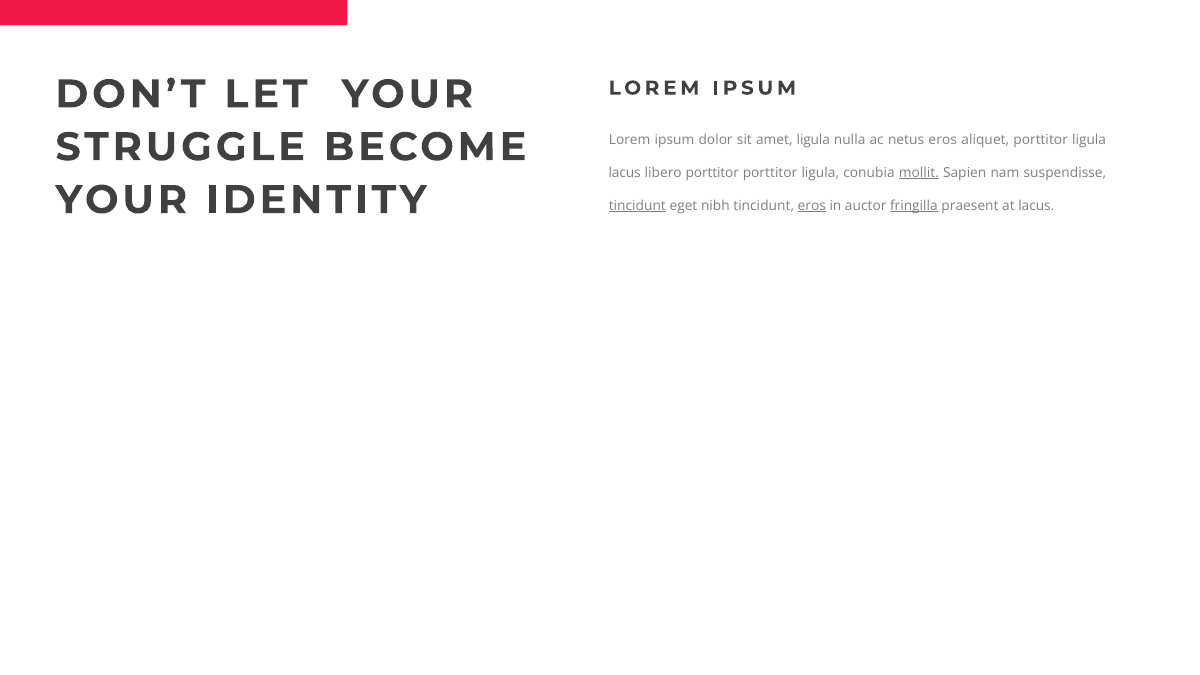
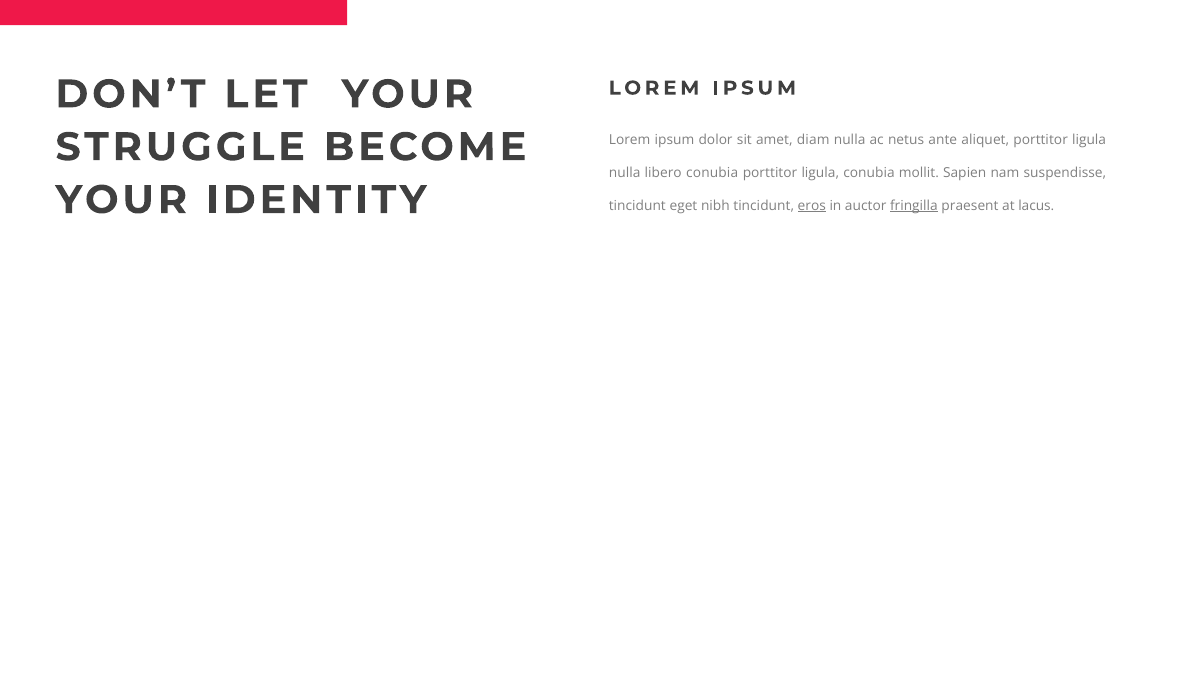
amet ligula: ligula -> diam (813, 140)
netus eros: eros -> ante (943, 140)
lacus: lacus -> nulla (625, 173)
libero porttitor: porttitor -> conubia (712, 173)
mollit underline: present -> none (919, 173)
tincidunt underline: present -> none (637, 206)
